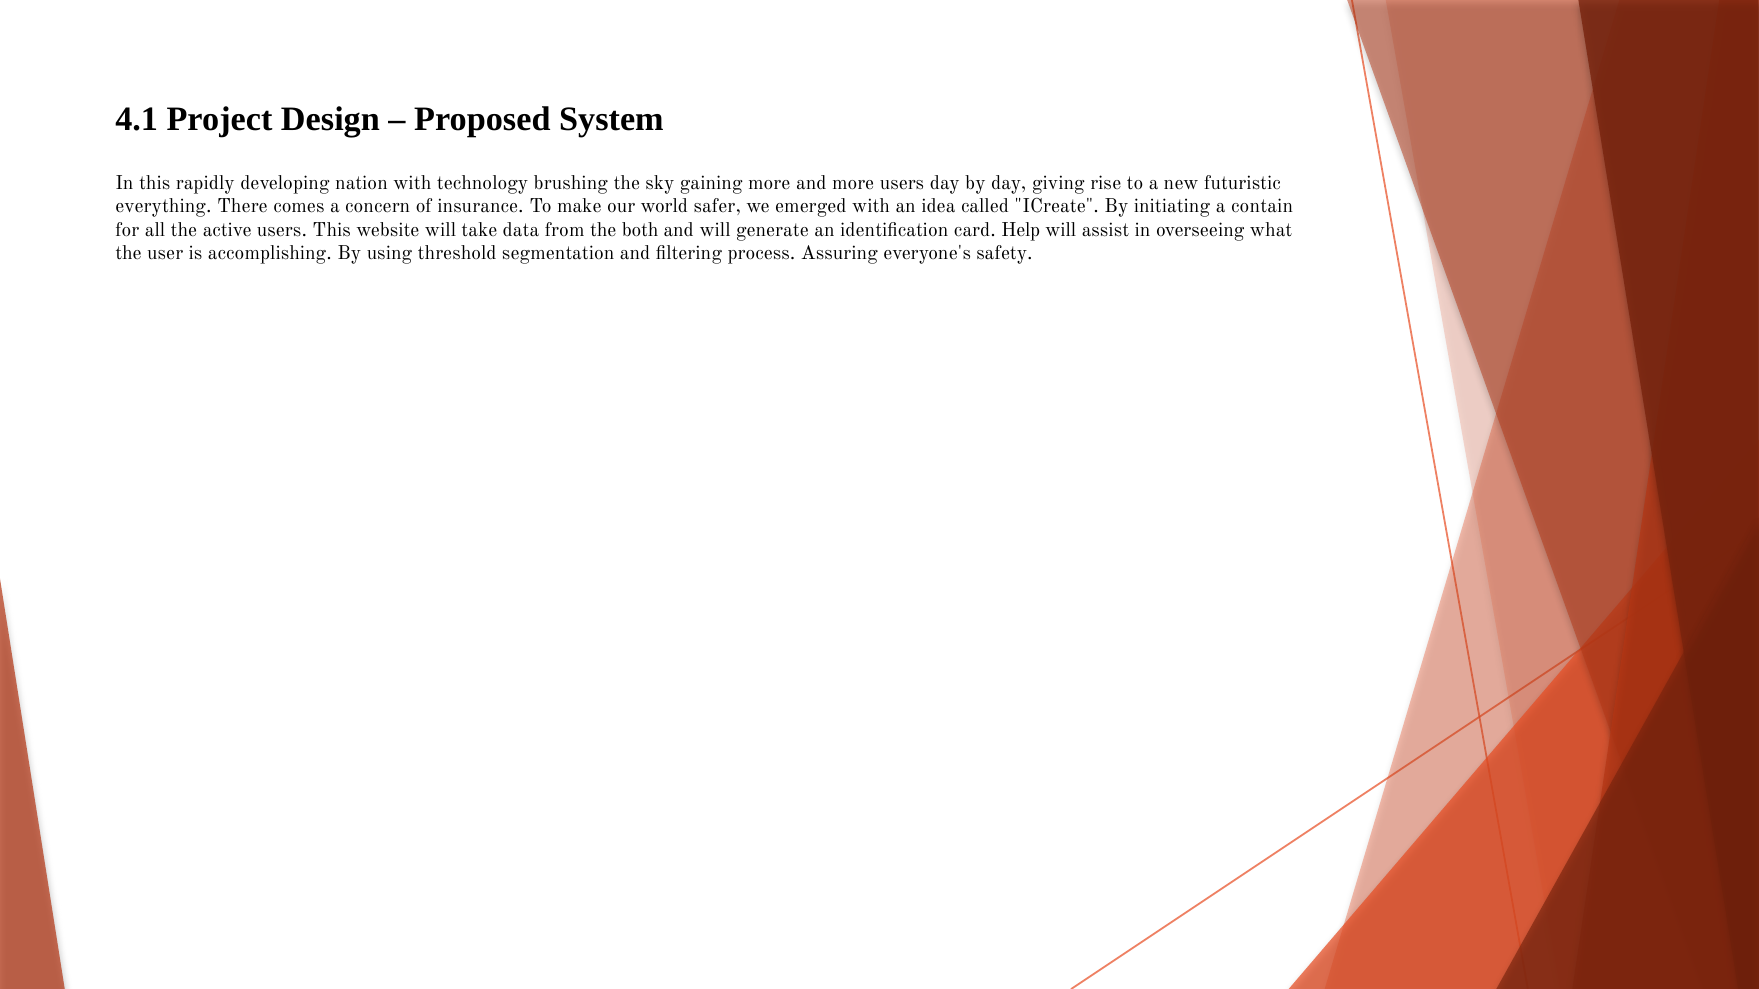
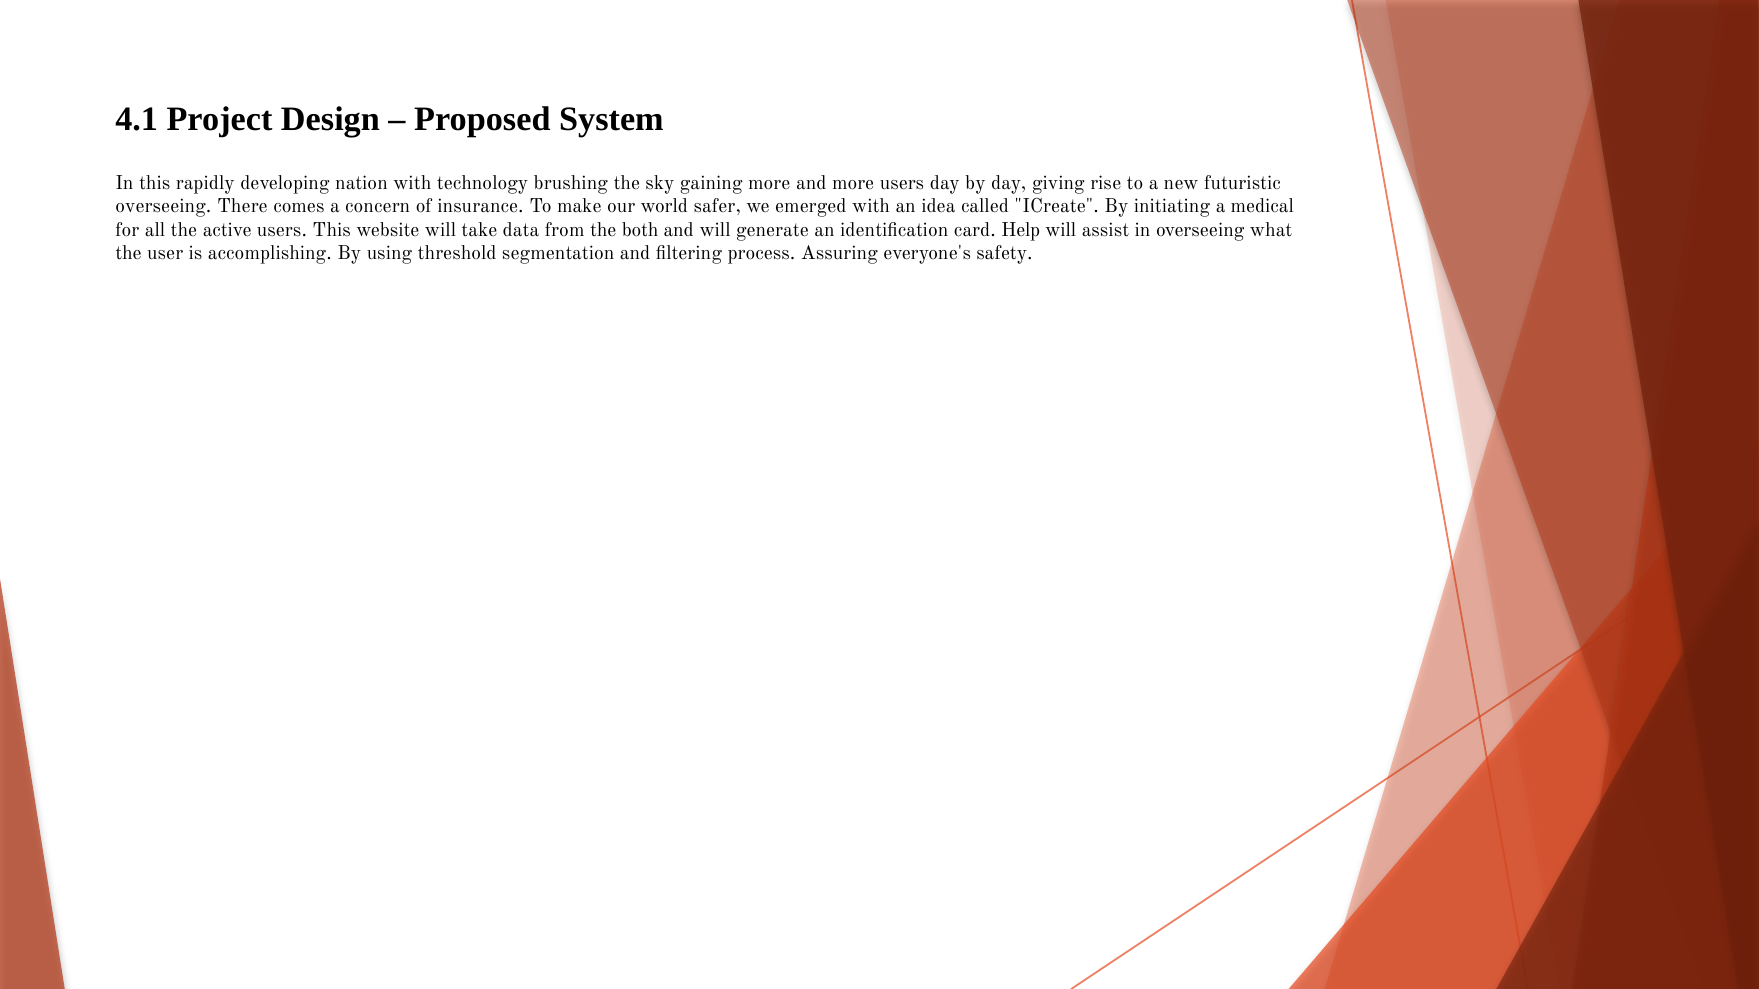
everything: everything -> overseeing (163, 207)
contain: contain -> medical (1262, 207)
